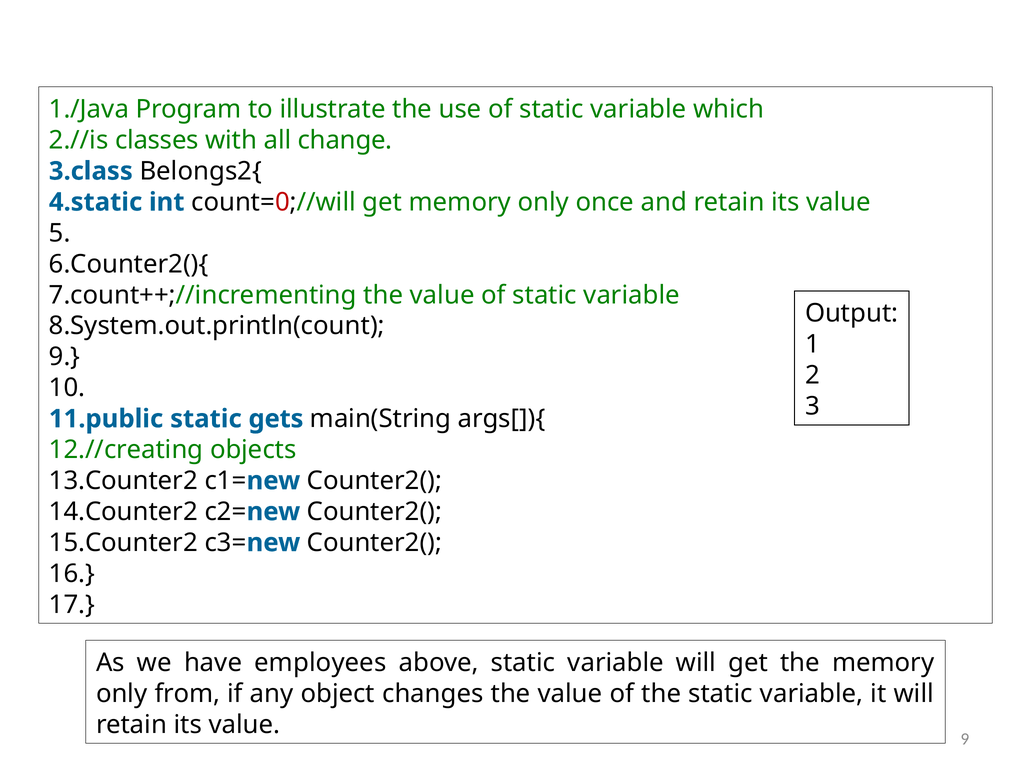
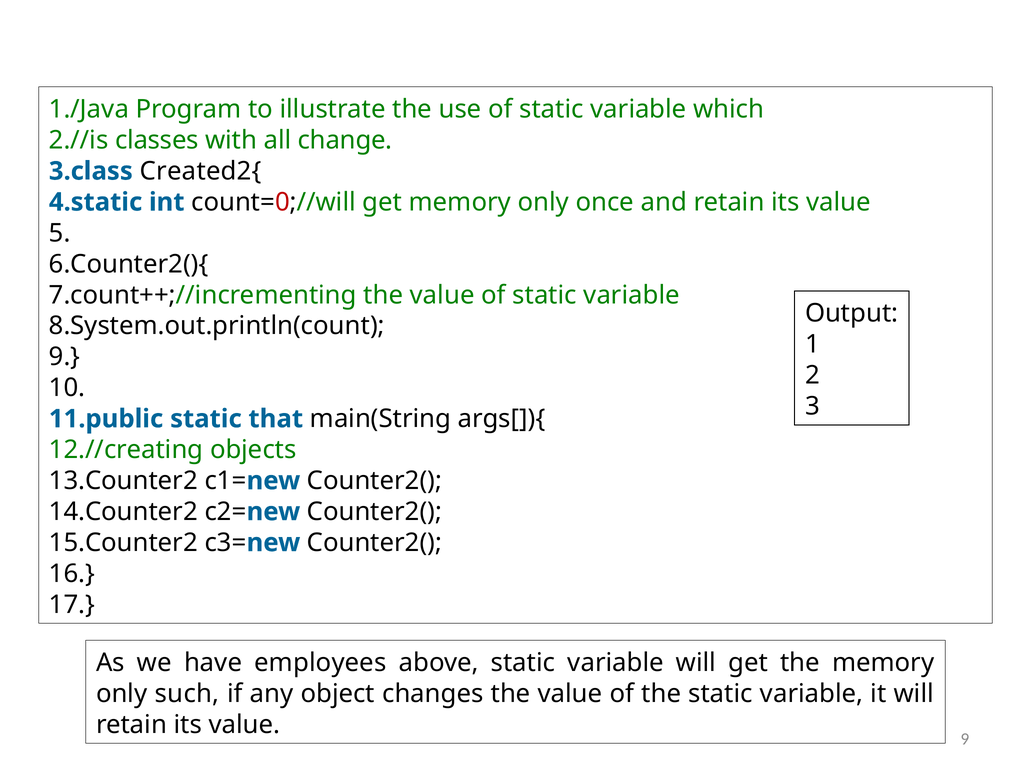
Belongs2{: Belongs2{ -> Created2{ (201, 171)
gets: gets -> that (276, 418)
from: from -> such (187, 693)
